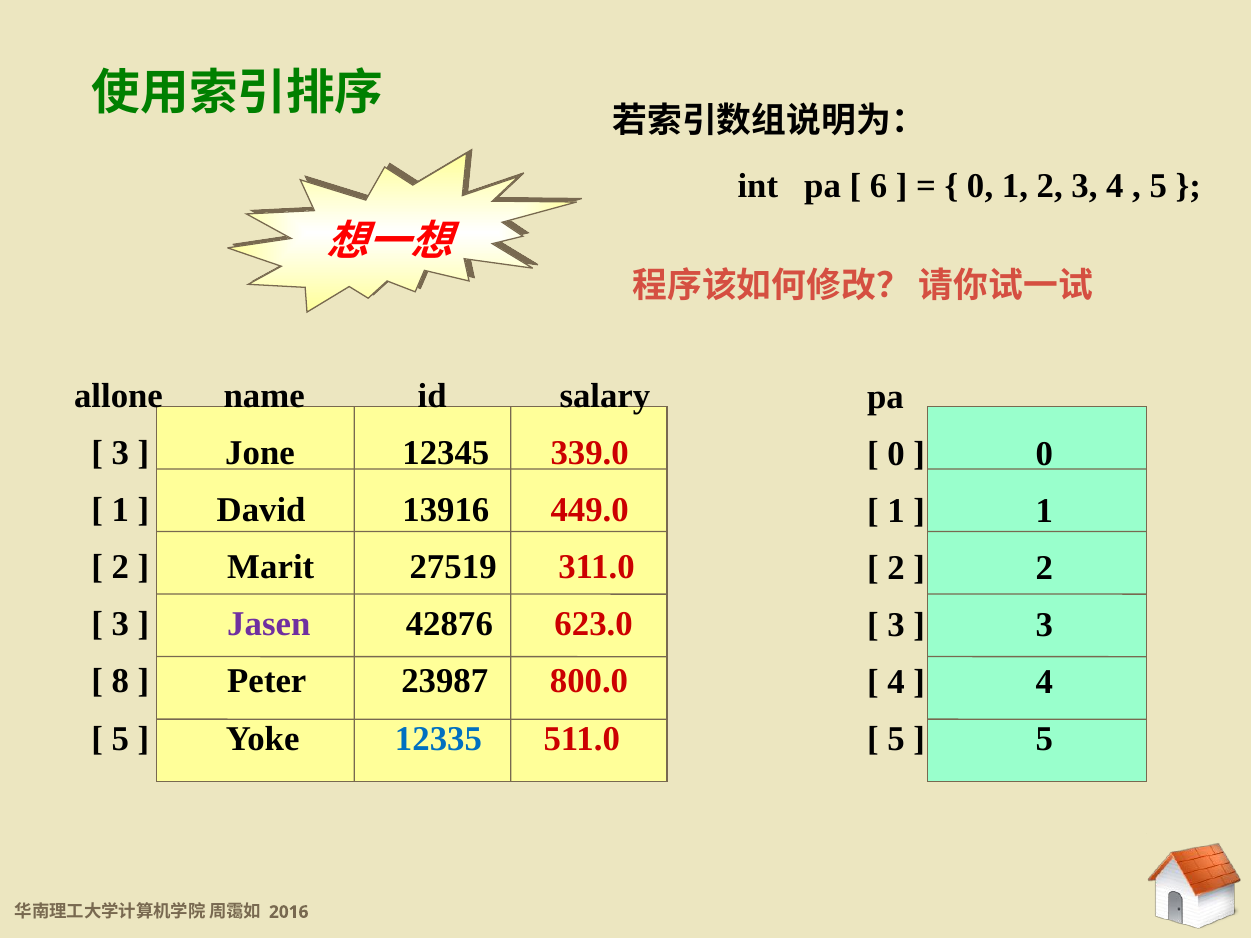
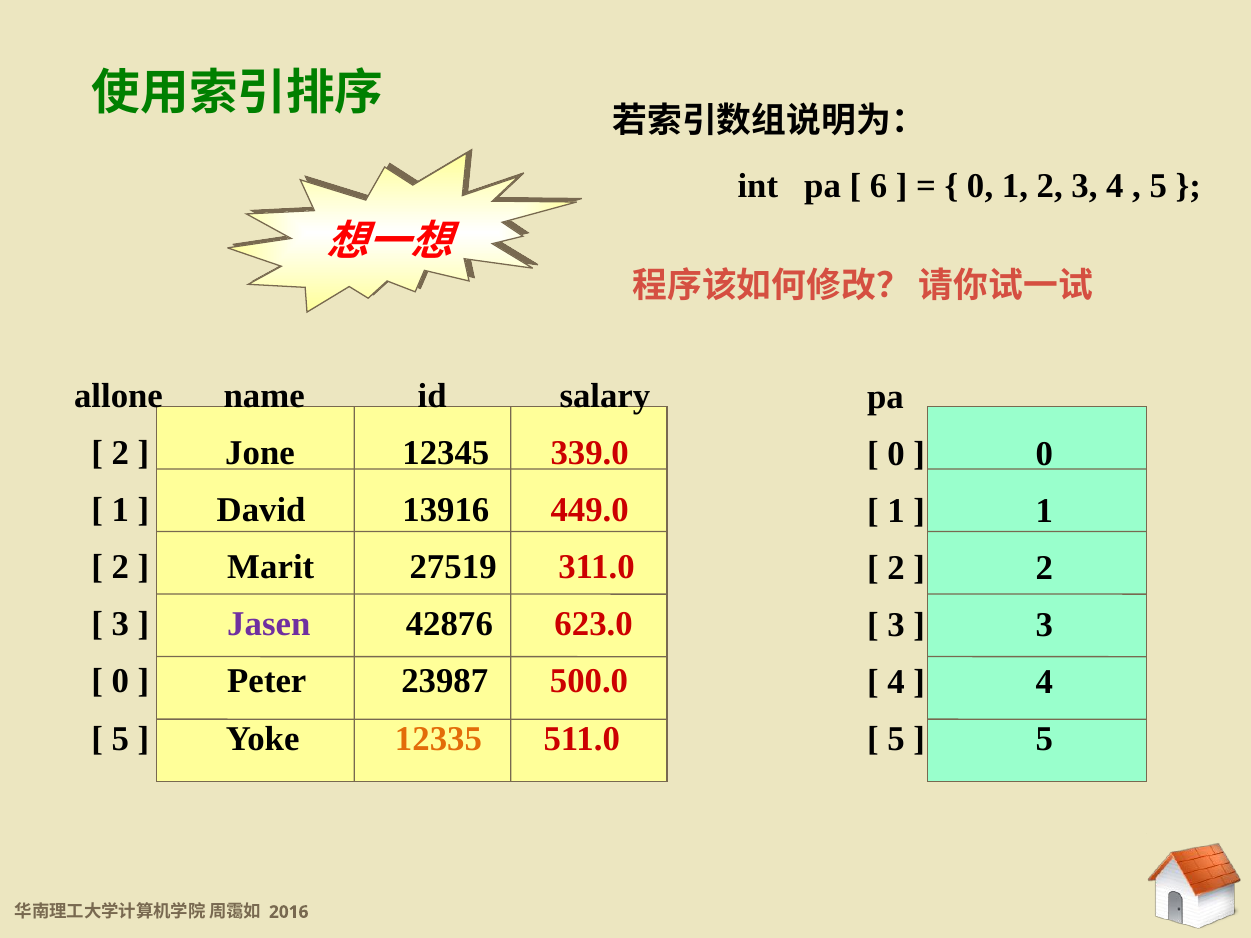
3: 3 -> 2 (120, 454)
8: 8 -> 0 (120, 682)
800.0: 800.0 -> 500.0 (589, 682)
12335 colour: blue -> orange (438, 739)
